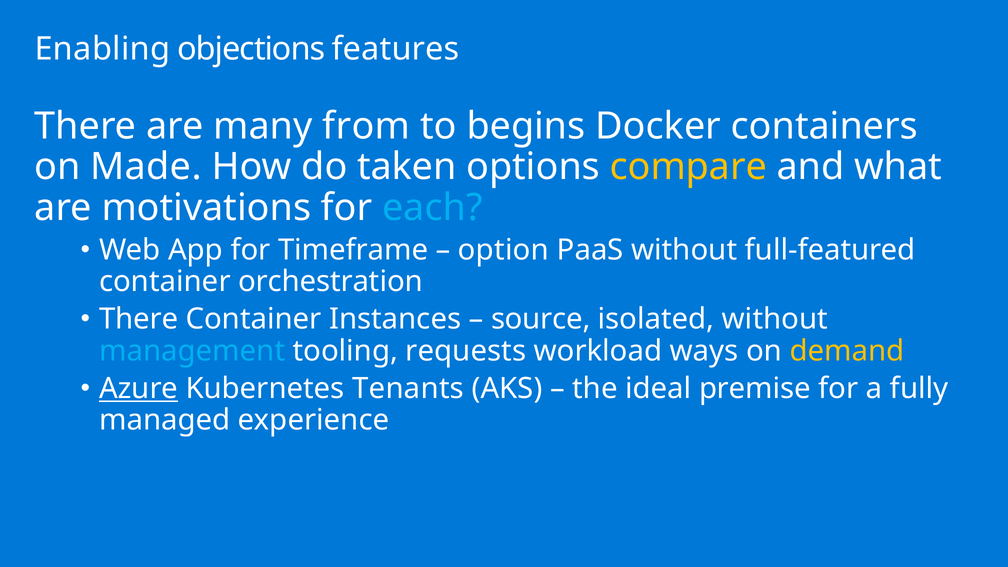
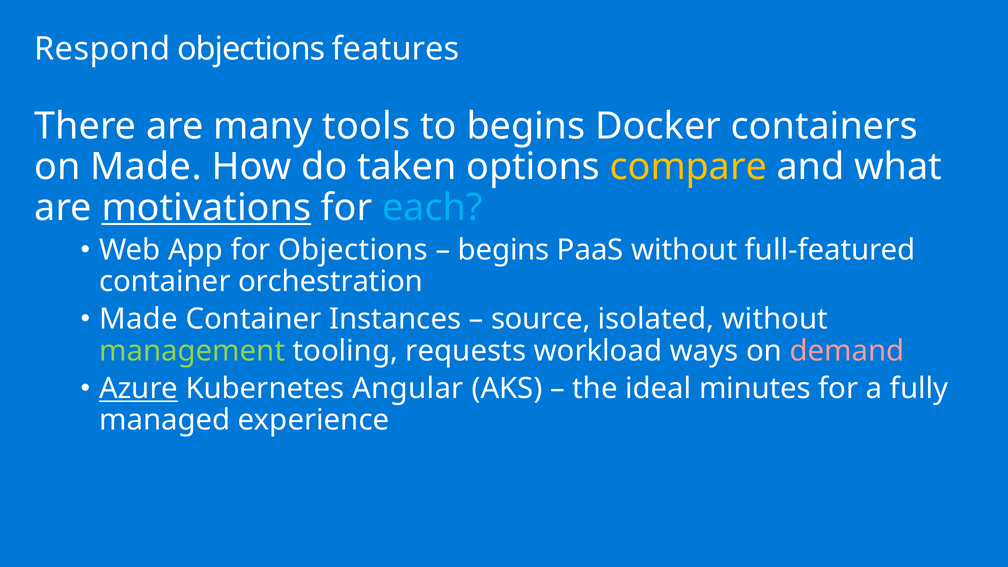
Enabling: Enabling -> Respond (102, 49)
from: from -> tools (366, 126)
motivations underline: none -> present (206, 208)
for Timeframe: Timeframe -> Objections (353, 250)
option: option -> begins (504, 250)
There: There -> Made (138, 319)
management colour: light blue -> light green (192, 351)
demand colour: yellow -> pink (847, 351)
Tenants: Tenants -> Angular (408, 389)
premise: premise -> minutes (755, 389)
